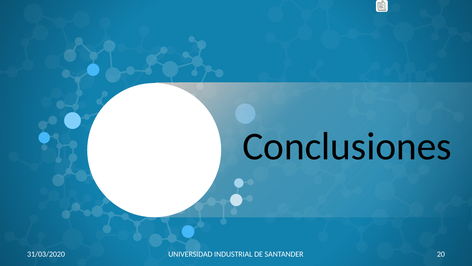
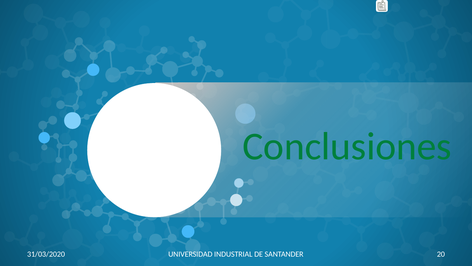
Conclusiones colour: black -> green (347, 146)
